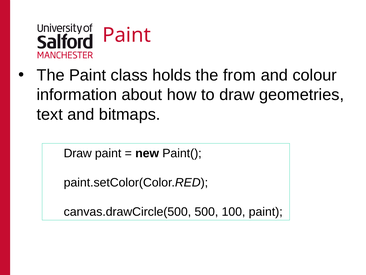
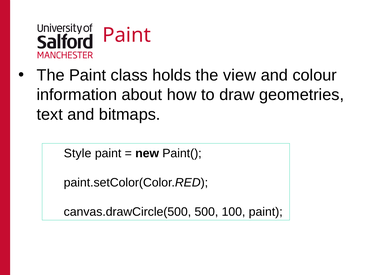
from: from -> view (240, 75)
Draw: Draw -> Style (78, 153)
